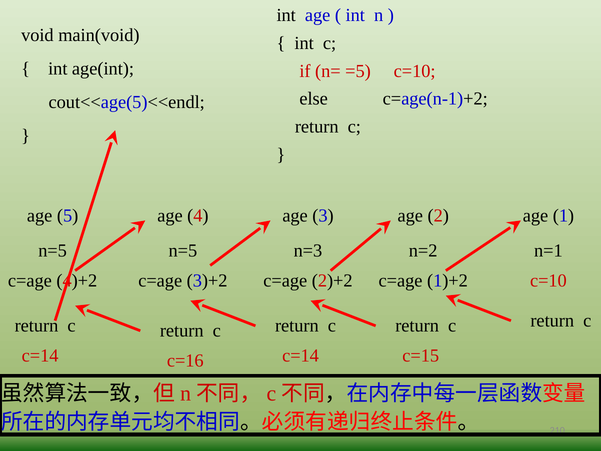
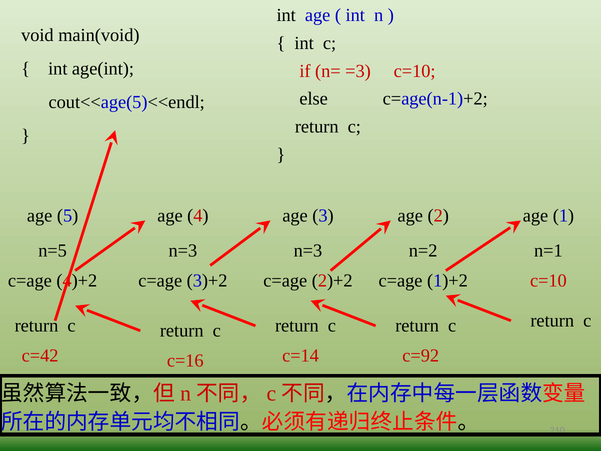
=5: =5 -> =3 (358, 71)
n=5: n=5 -> n=3 (183, 251)
c=14: c=14 -> c=42 (40, 356)
c=15: c=15 -> c=92 (421, 356)
